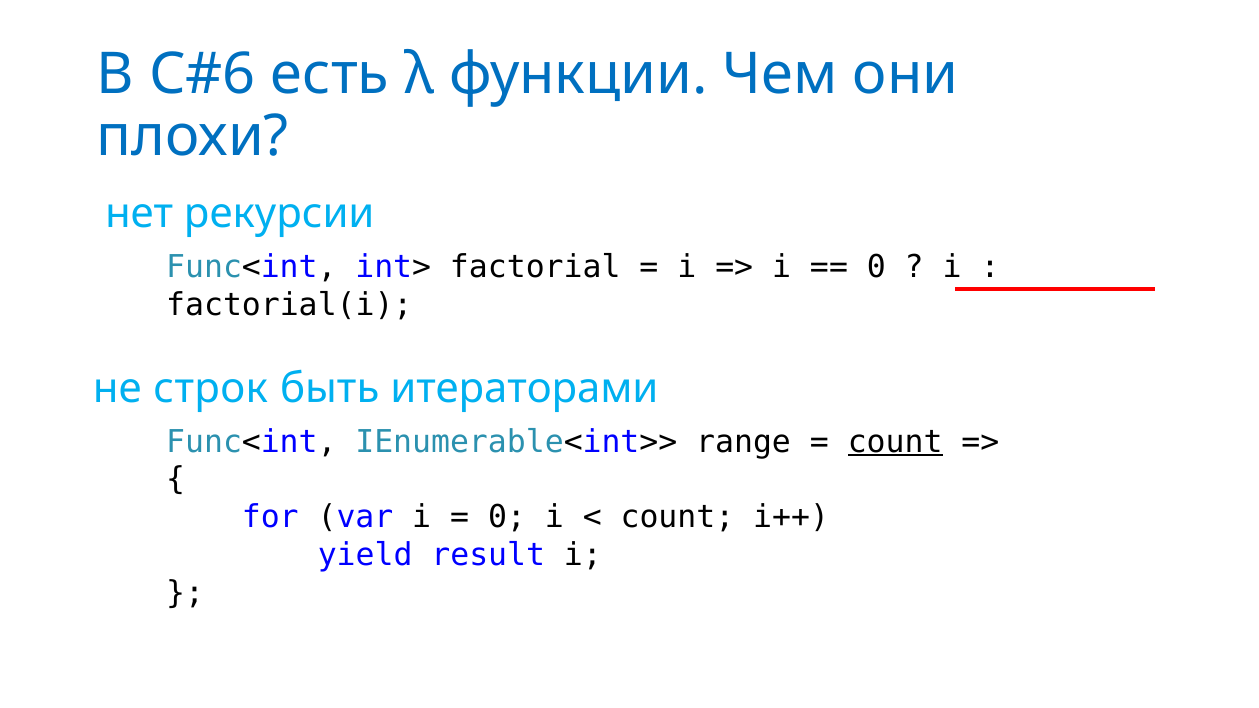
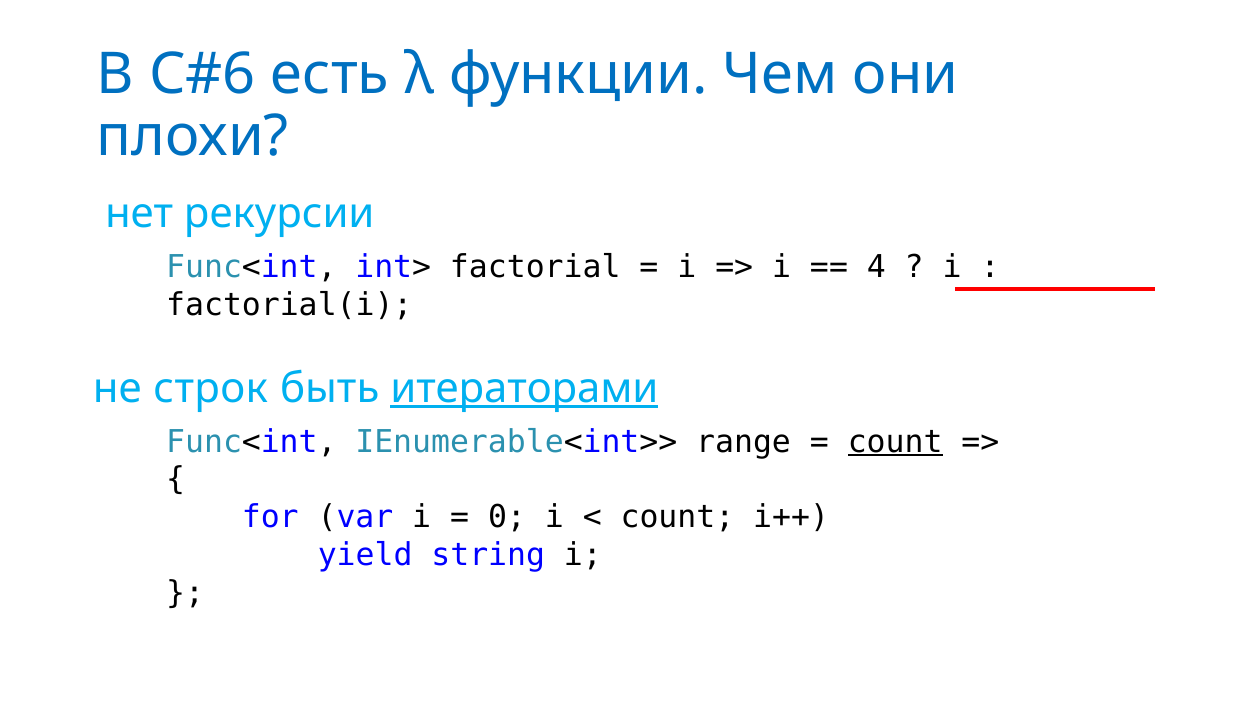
0: 0 -> 4 (876, 267)
итераторами underline: none -> present (524, 389)
result: result -> string (488, 555)
